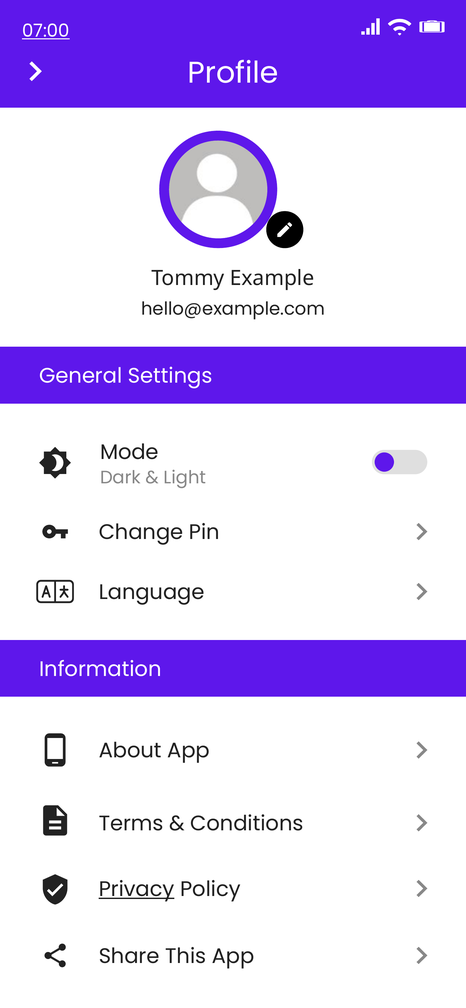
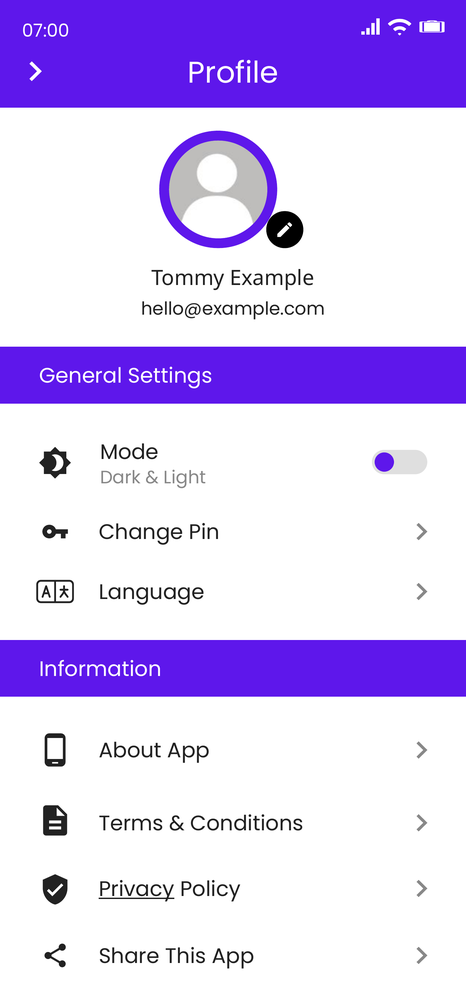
07:00 underline: present -> none (46, 31)
